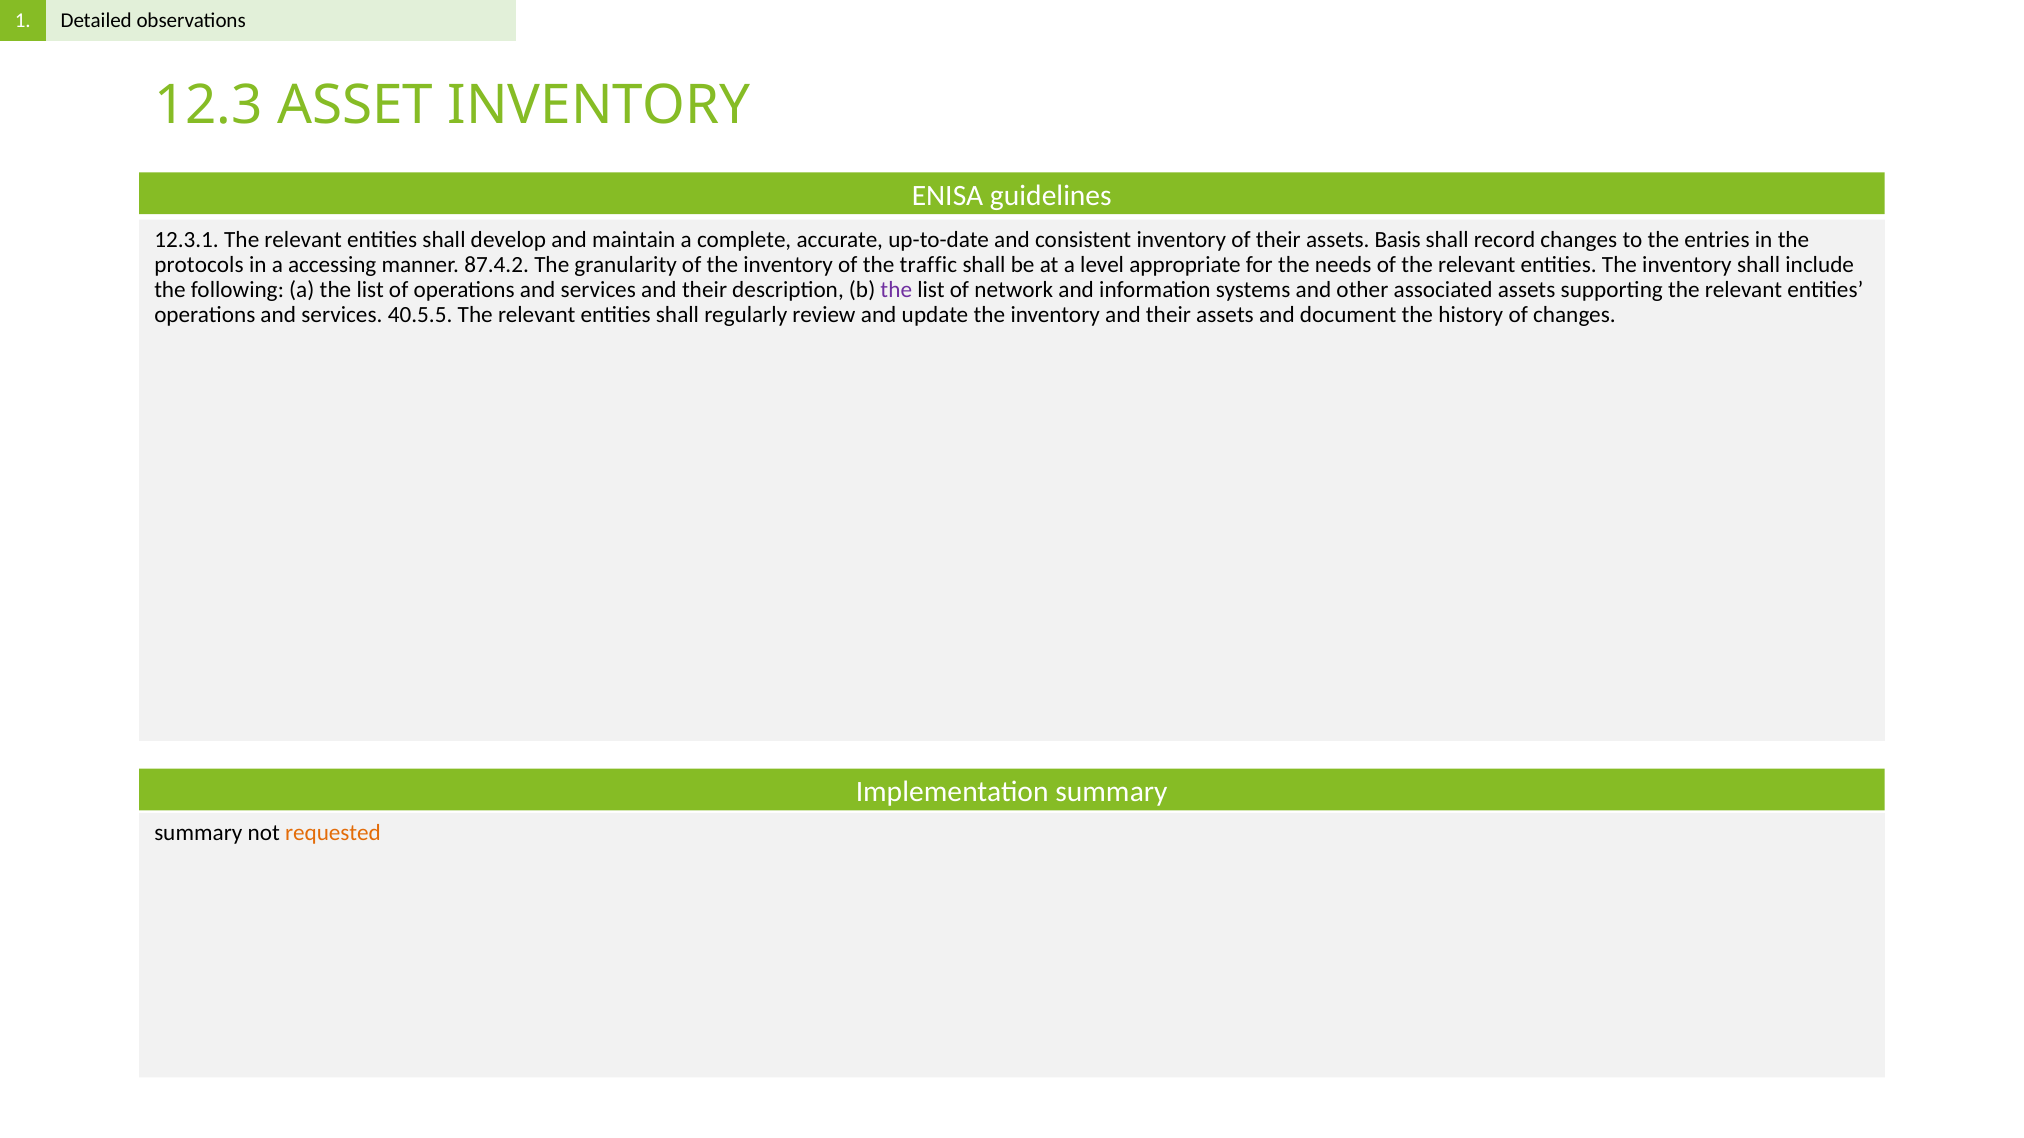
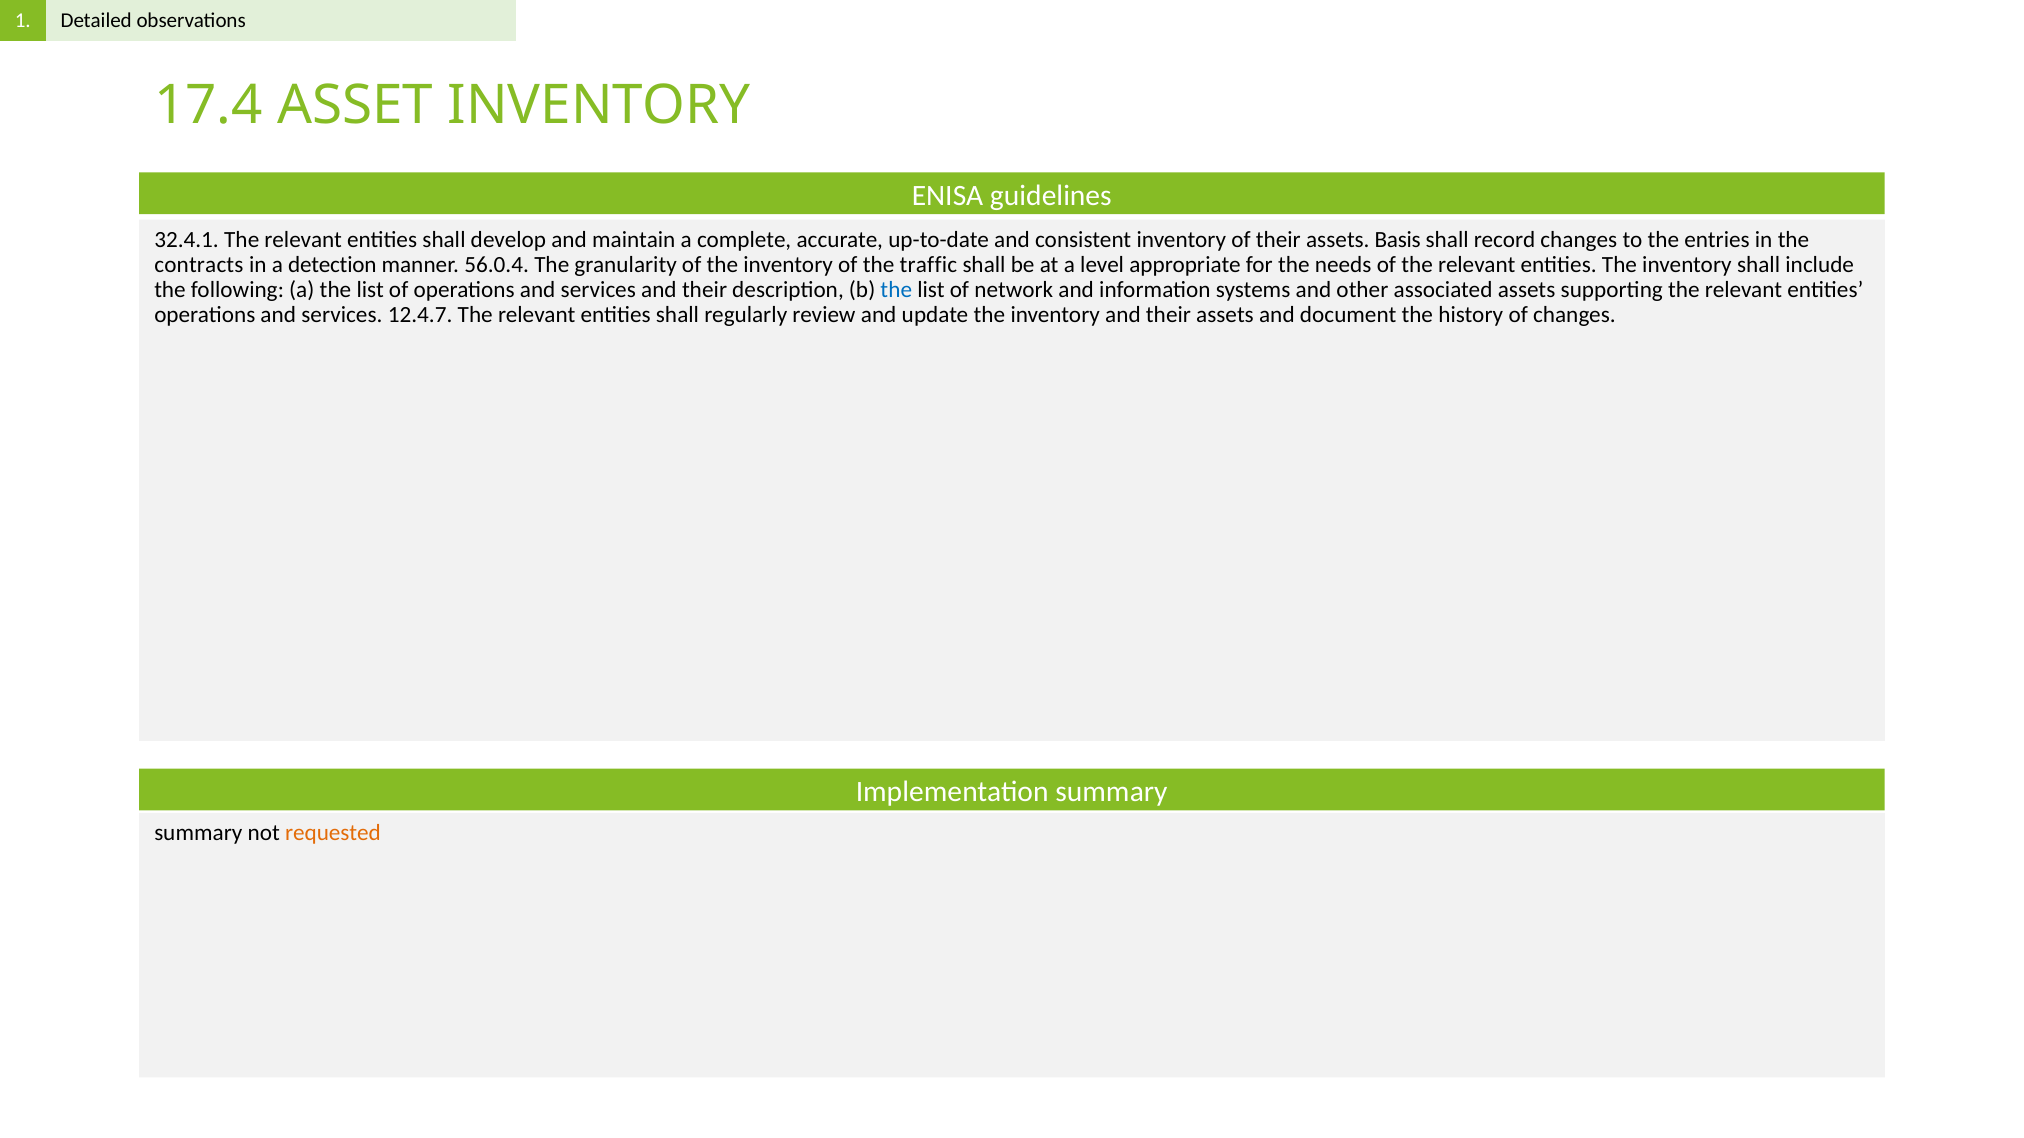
12.3: 12.3 -> 17.4 (209, 105)
12.3.1: 12.3.1 -> 32.4.1 (187, 240)
protocols: protocols -> contracts (199, 265)
accessing: accessing -> detection (332, 265)
87.4.2: 87.4.2 -> 56.0.4 (497, 265)
the colour: purple -> blue (896, 290)
40.5.5: 40.5.5 -> 12.4.7 (420, 315)
